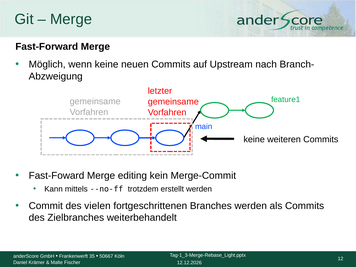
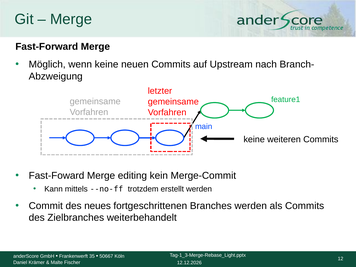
vielen: vielen -> neues (98, 206)
